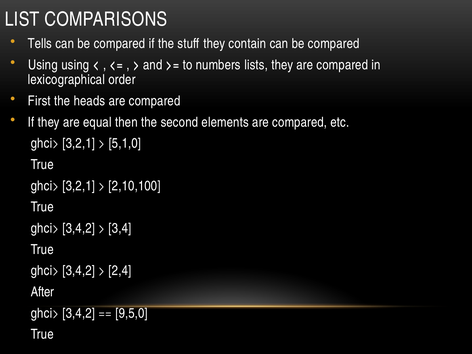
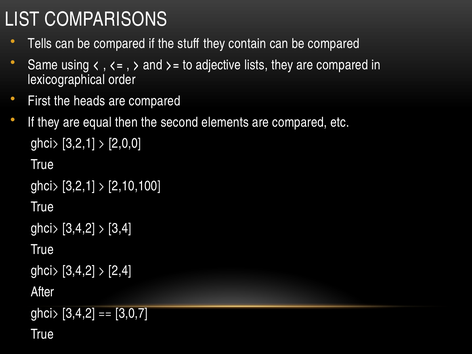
Using: Using -> Same (43, 65)
numbers: numbers -> adjective (218, 65)
5,1,0: 5,1,0 -> 2,0,0 (125, 143)
9,5,0: 9,5,0 -> 3,0,7 (132, 313)
